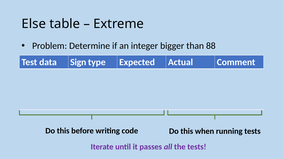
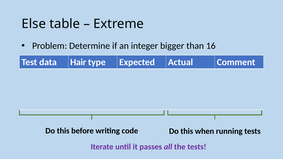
88: 88 -> 16 (211, 46)
Sign: Sign -> Hair (78, 62)
